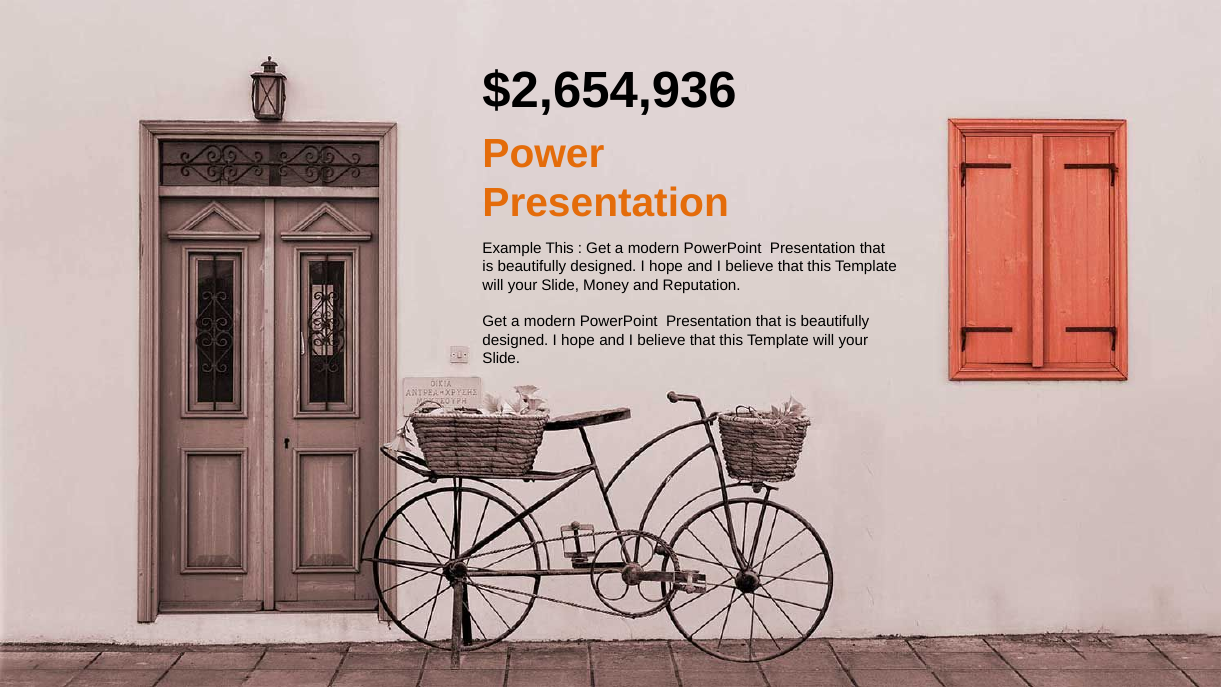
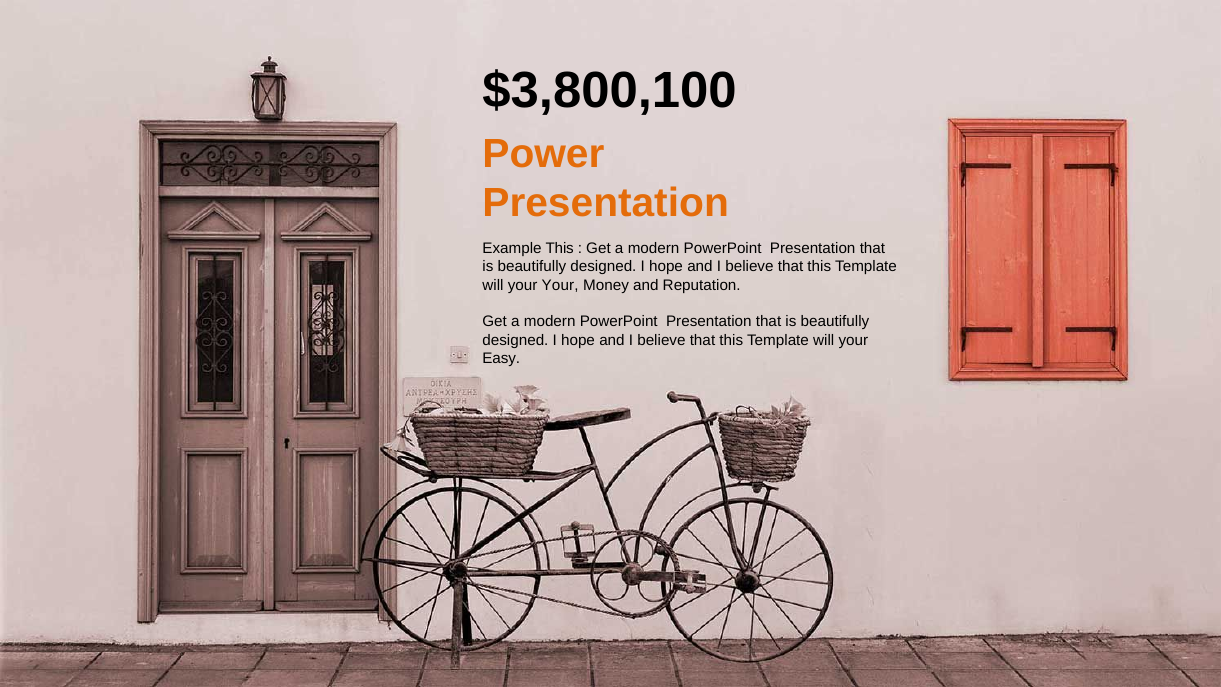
$2,654,936: $2,654,936 -> $3,800,100 (610, 90)
Slide: Slide -> Your (560, 285)
Slide: Slide -> Easy (501, 358)
